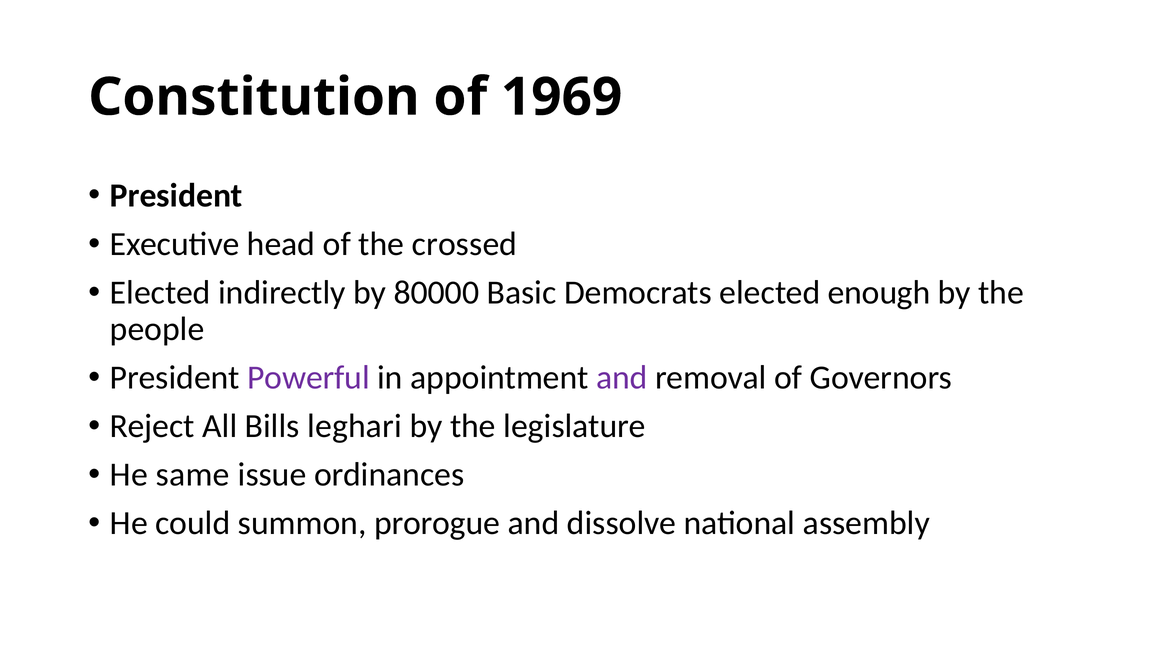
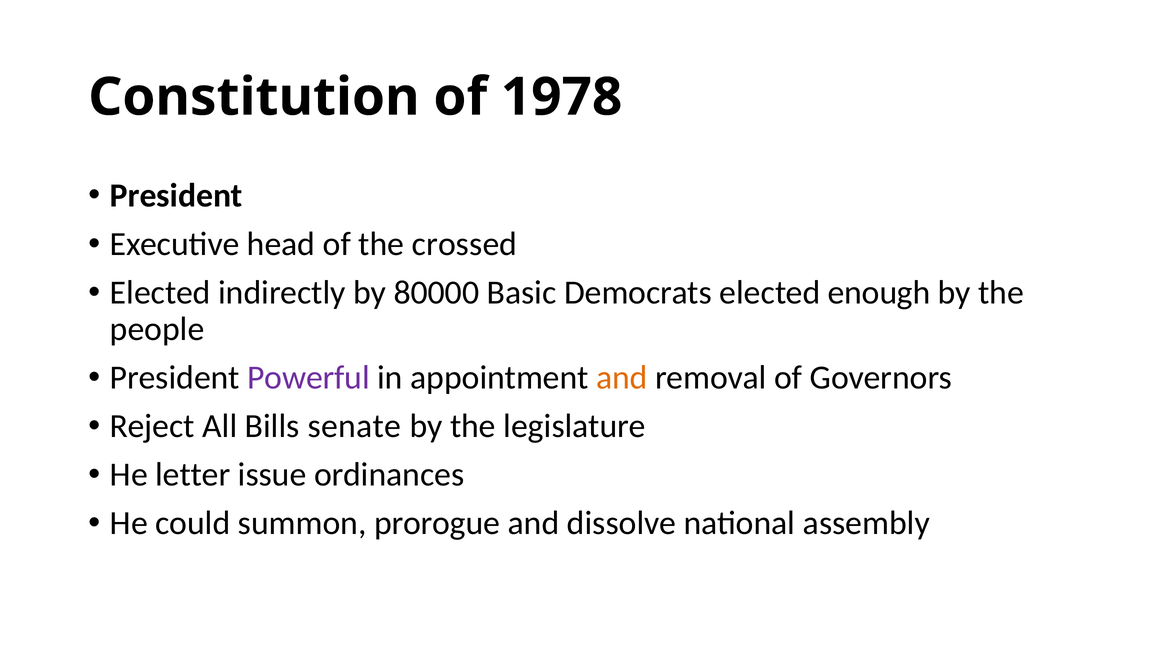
1969: 1969 -> 1978 (562, 97)
and colour: purple -> orange (622, 378)
leghari: leghari -> senate (354, 426)
same: same -> letter (193, 475)
